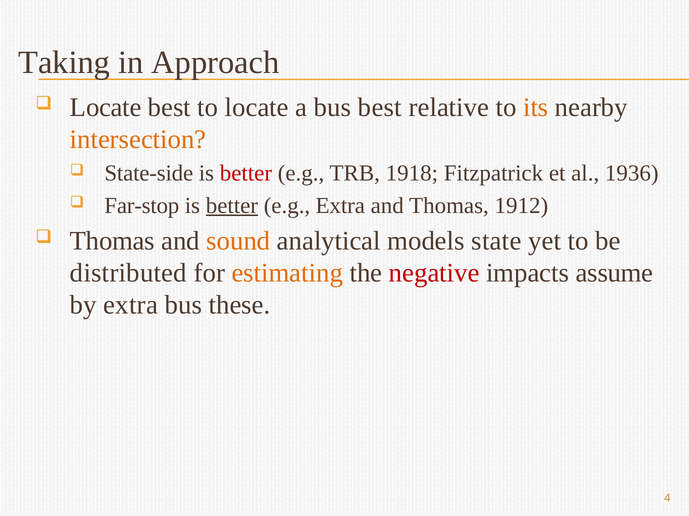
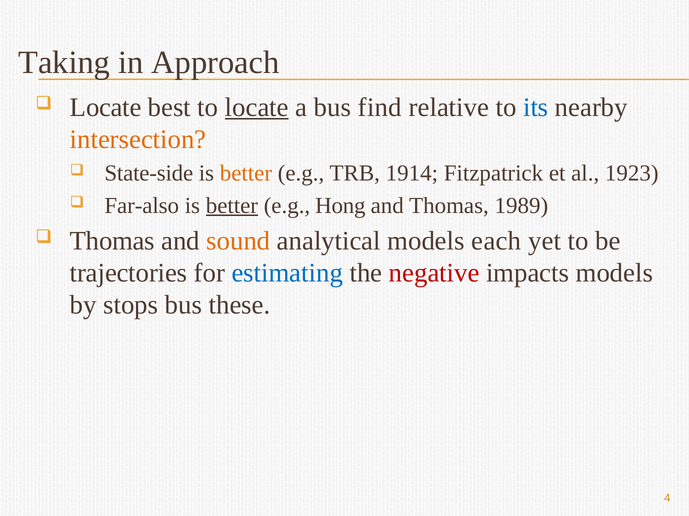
locate underline: none -> present (257, 107)
bus best: best -> find (380, 107)
its colour: orange -> blue (536, 107)
better colour: red -> orange (246, 174)
1918: 1918 -> 1914 (412, 174)
1936: 1936 -> 1923 (632, 174)
Far-stop: Far-stop -> Far-also (142, 206)
e.g Extra: Extra -> Hong (340, 206)
1912: 1912 -> 1989 (521, 206)
state: state -> each (496, 241)
distributed: distributed -> trajectories (129, 273)
estimating colour: orange -> blue (287, 273)
impacts assume: assume -> models (614, 273)
by extra: extra -> stops (131, 305)
